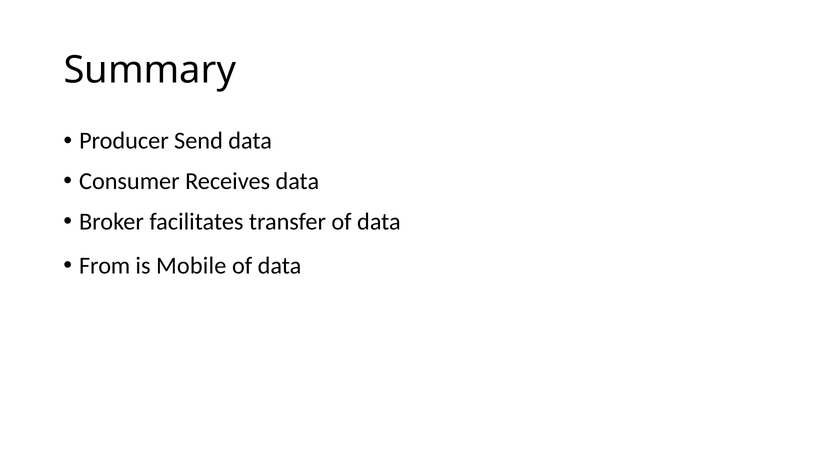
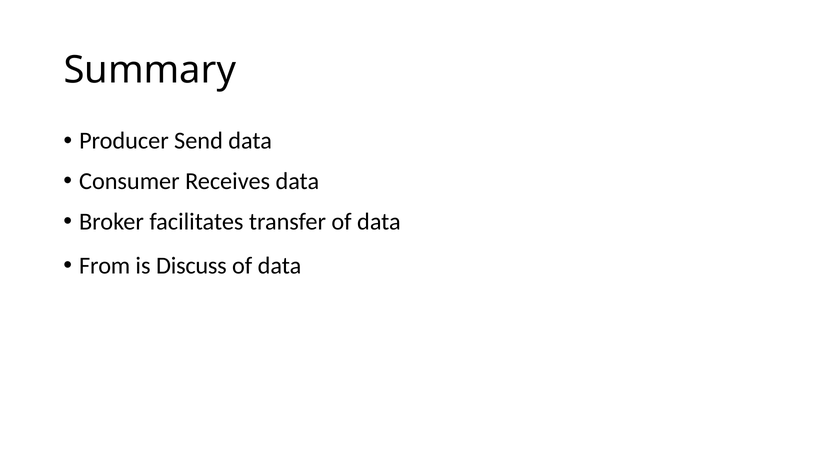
Mobile: Mobile -> Discuss (191, 265)
